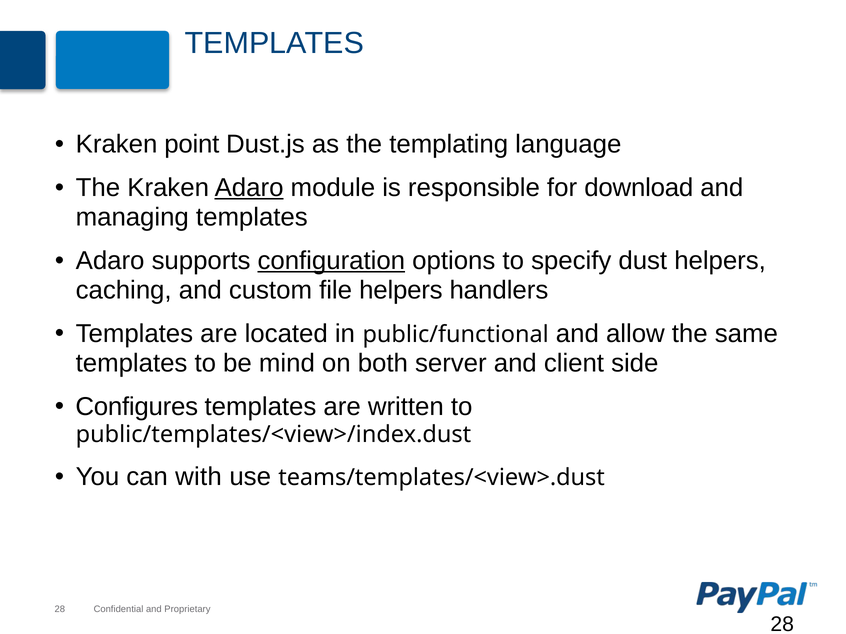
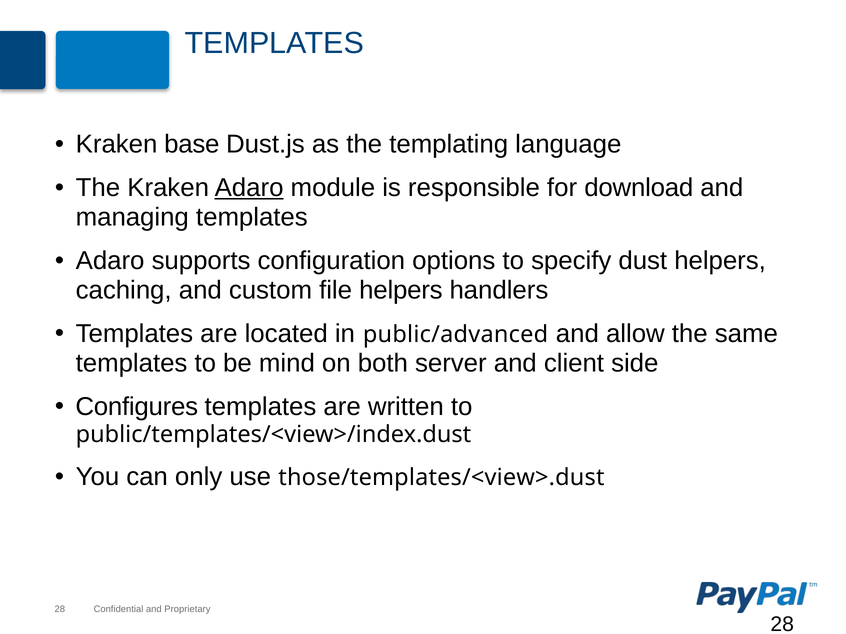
point: point -> base (192, 144)
configuration underline: present -> none (331, 261)
public/functional: public/functional -> public/advanced (456, 335)
with: with -> only (199, 477)
teams/templates/<view>.dust: teams/templates/<view>.dust -> those/templates/<view>.dust (441, 478)
